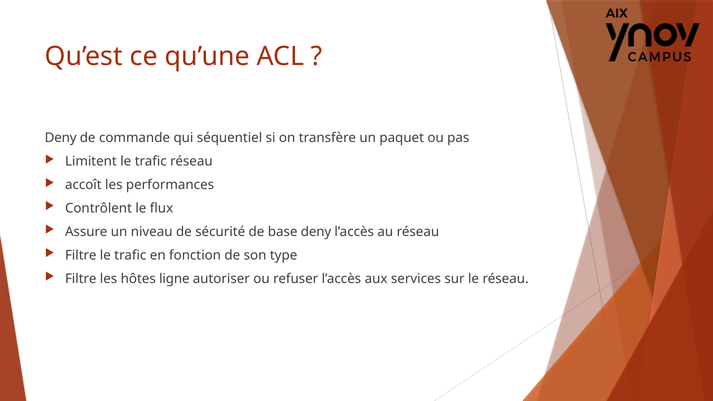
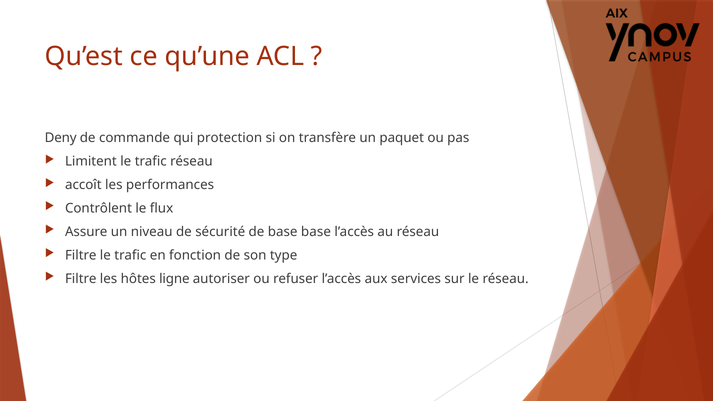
séquentiel: séquentiel -> protection (230, 138)
base deny: deny -> base (316, 232)
